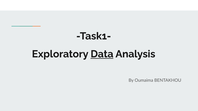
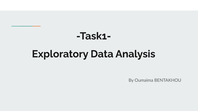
Data underline: present -> none (102, 54)
